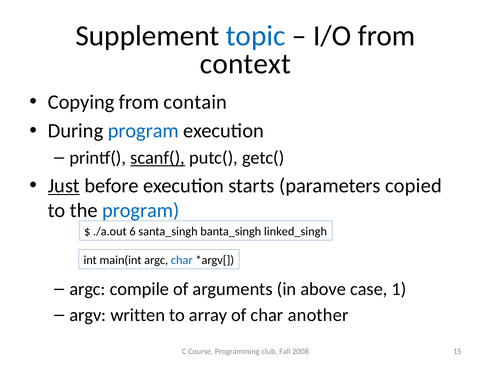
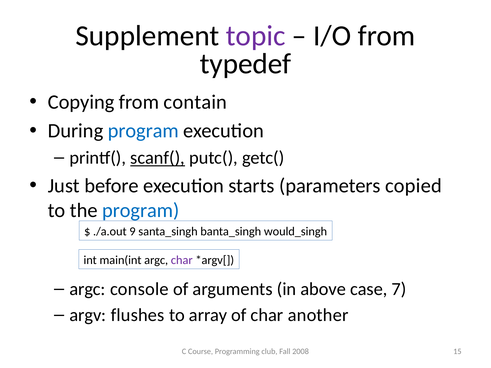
topic colour: blue -> purple (256, 36)
context: context -> typedef (246, 64)
Just underline: present -> none (64, 186)
6: 6 -> 9 (133, 232)
linked_singh: linked_singh -> would_singh (296, 232)
char colour: blue -> purple (182, 260)
compile: compile -> console (139, 289)
1: 1 -> 7 (399, 289)
written: written -> flushes (138, 315)
